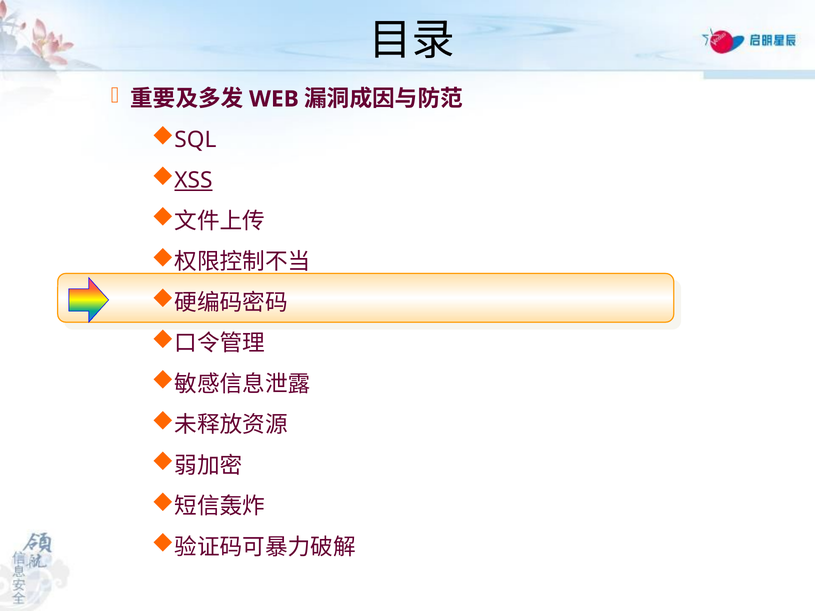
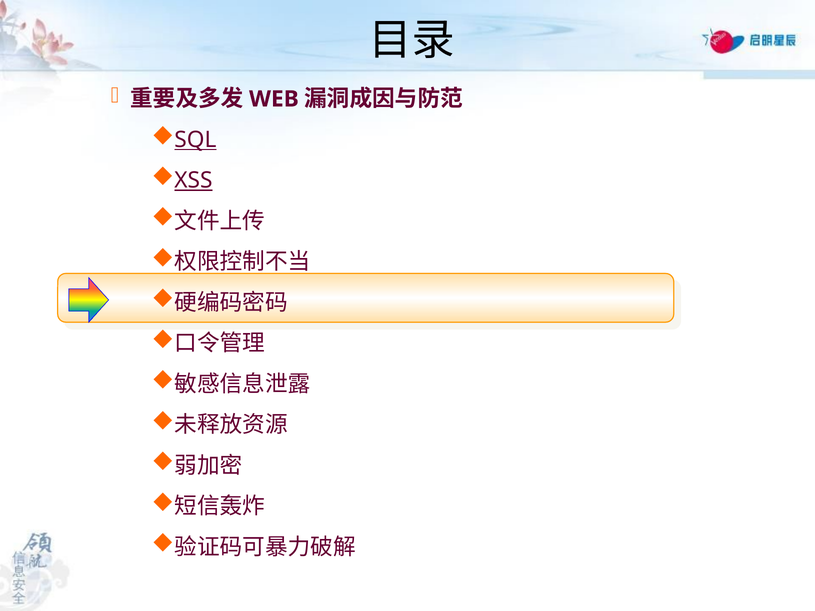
SQL underline: none -> present (195, 140)
